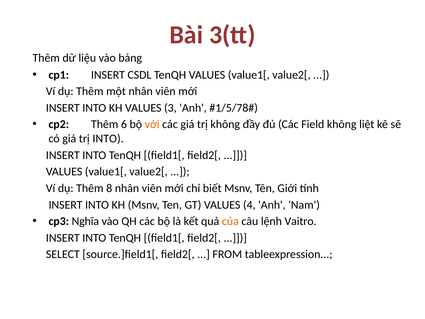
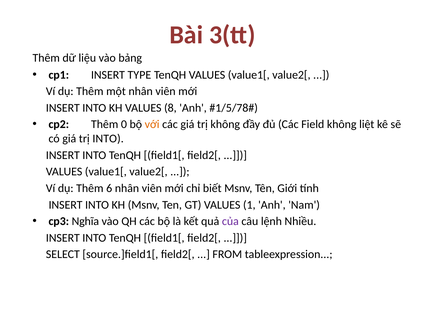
CSDL: CSDL -> TYPE (139, 75)
3: 3 -> 8 (170, 108)
6: 6 -> 0 (124, 124)
8: 8 -> 6 (109, 188)
4: 4 -> 1 (249, 205)
của colour: orange -> purple (230, 221)
Vaitro: Vaitro -> Nhiều (300, 221)
